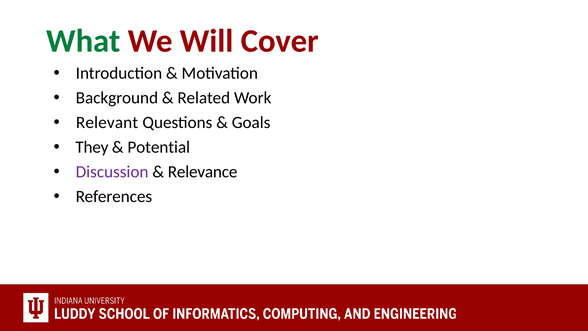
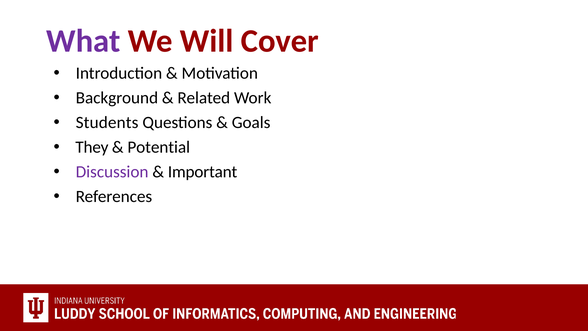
What colour: green -> purple (83, 41)
Relevant: Relevant -> Students (107, 122)
Relevance: Relevance -> Important (203, 172)
